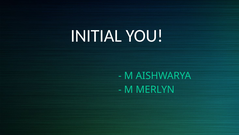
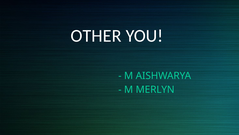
INITIAL: INITIAL -> OTHER (96, 36)
